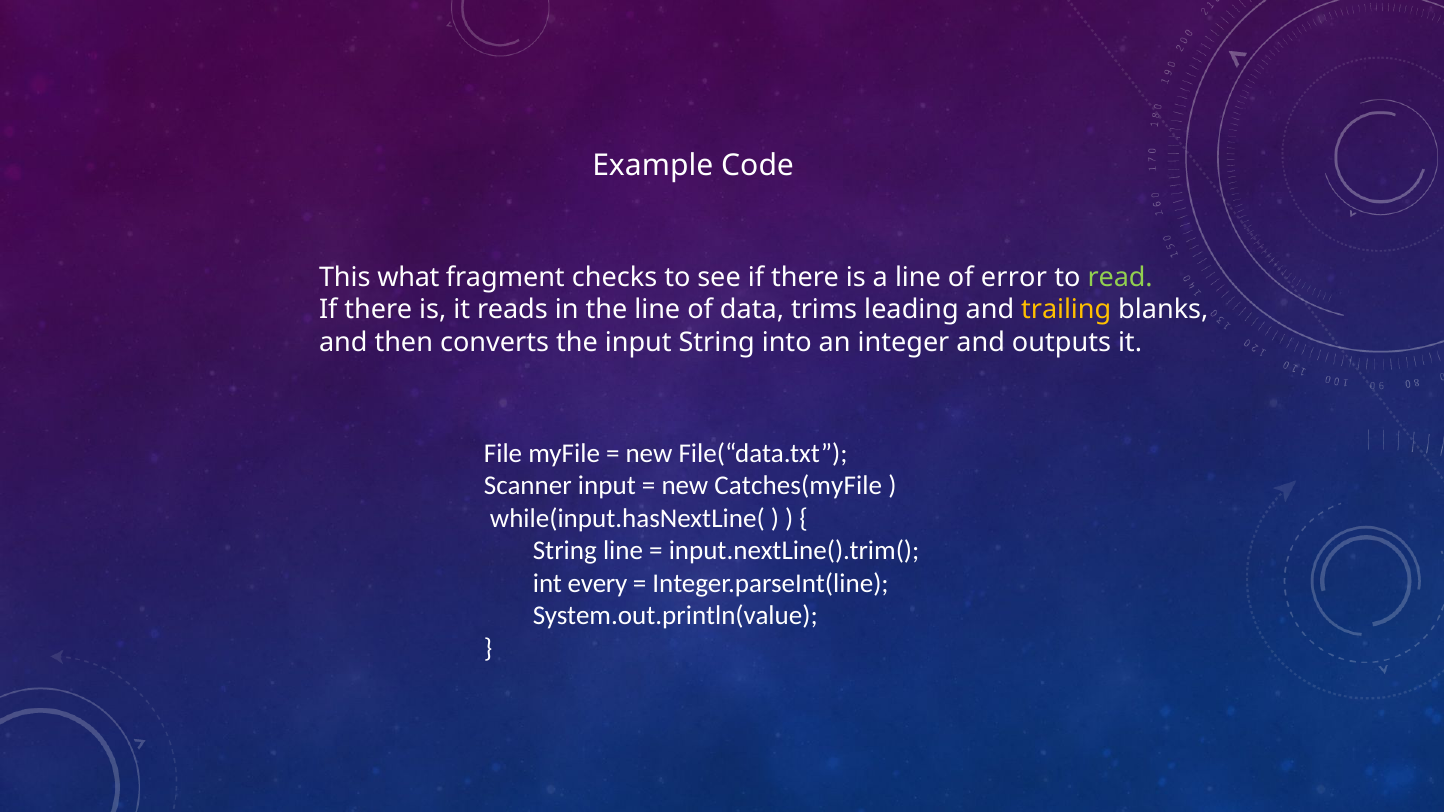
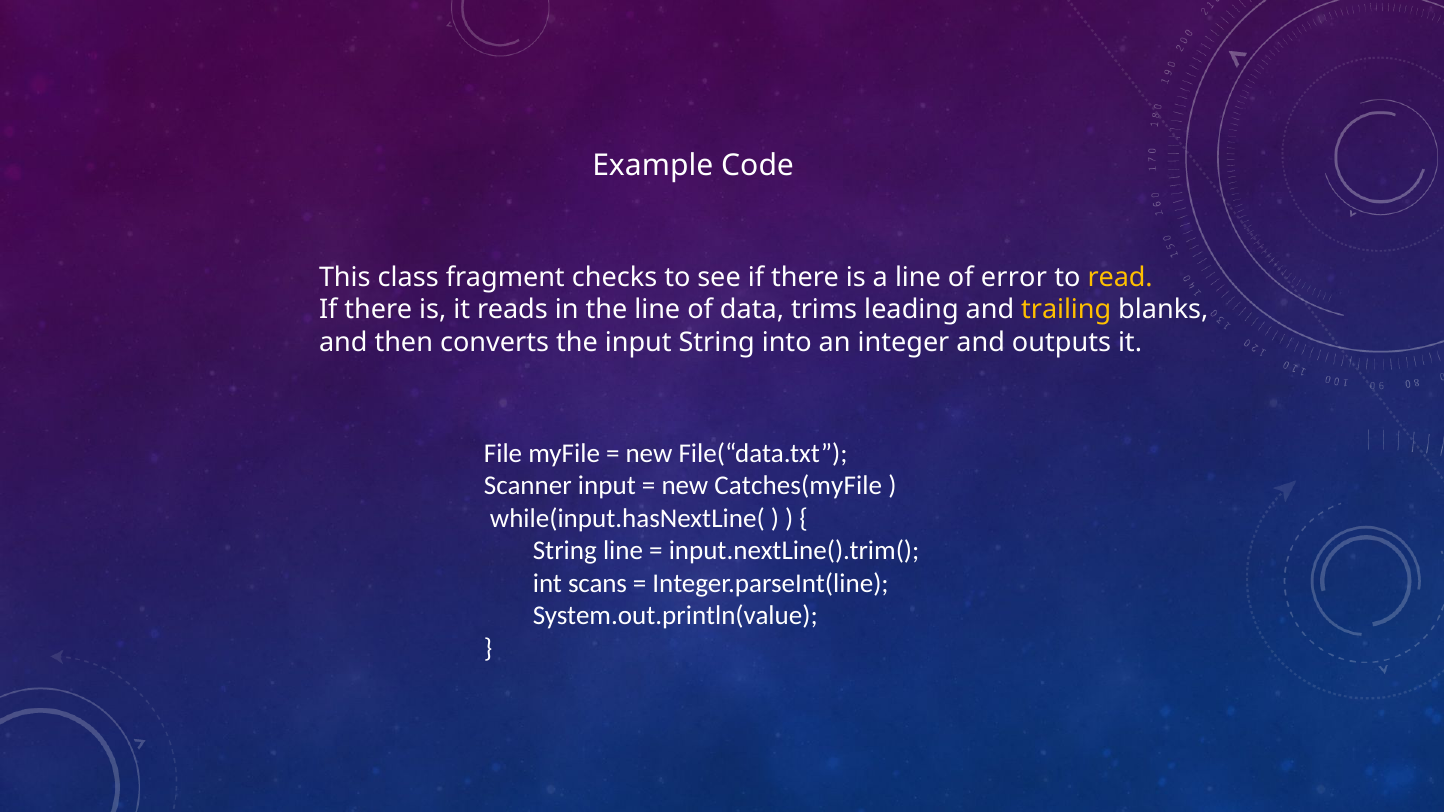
what: what -> class (408, 277)
read colour: light green -> yellow (1120, 277)
every: every -> scans (597, 584)
